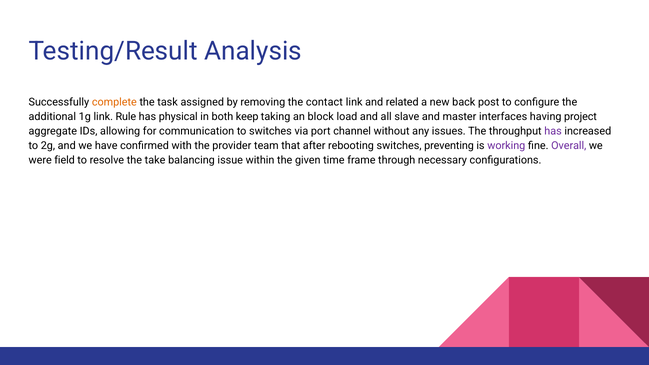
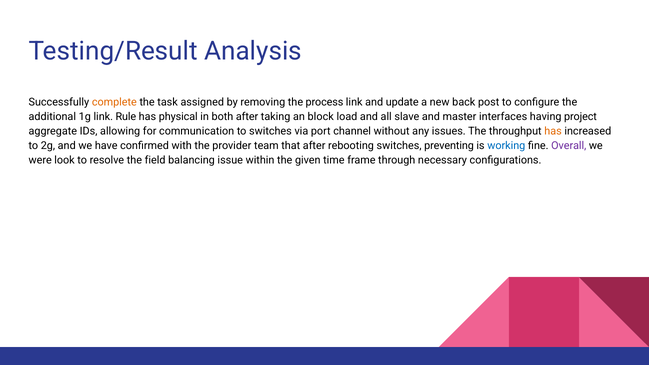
contact: contact -> process (325, 102)
related: related -> update (402, 102)
both keep: keep -> after (247, 117)
has colour: purple -> orange (553, 131)
working colour: purple -> blue (506, 146)
field: field -> look (65, 160)
take: take -> field (155, 160)
